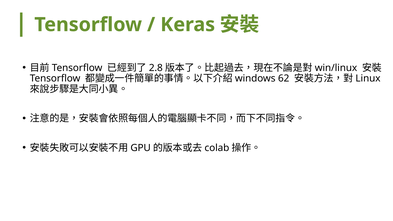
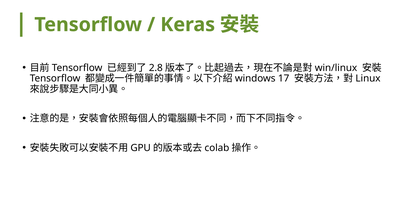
62: 62 -> 17 (284, 78)
